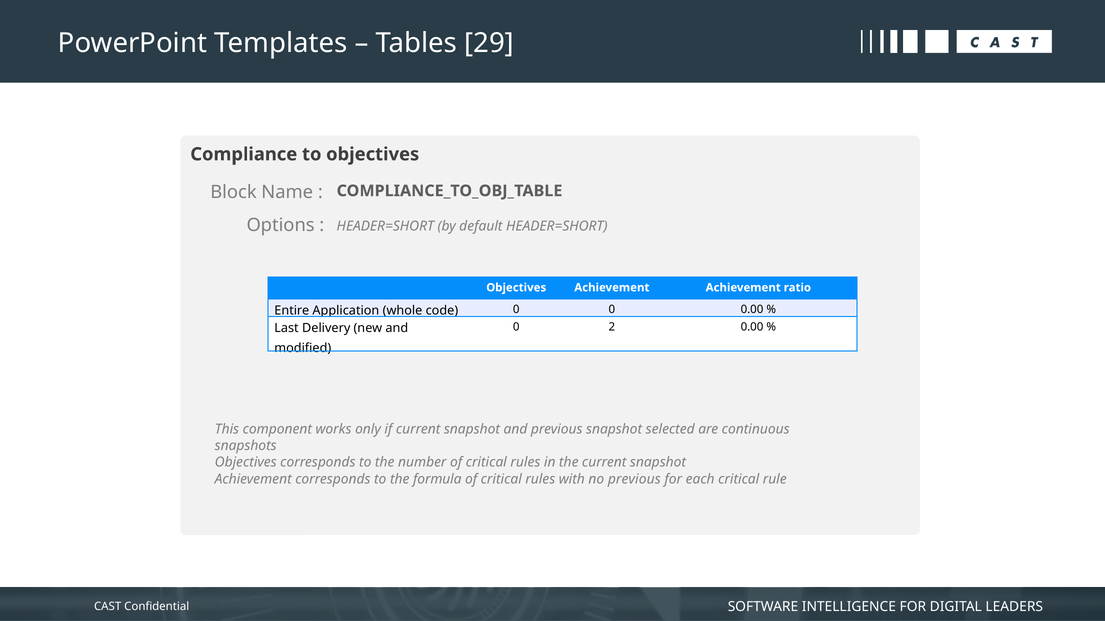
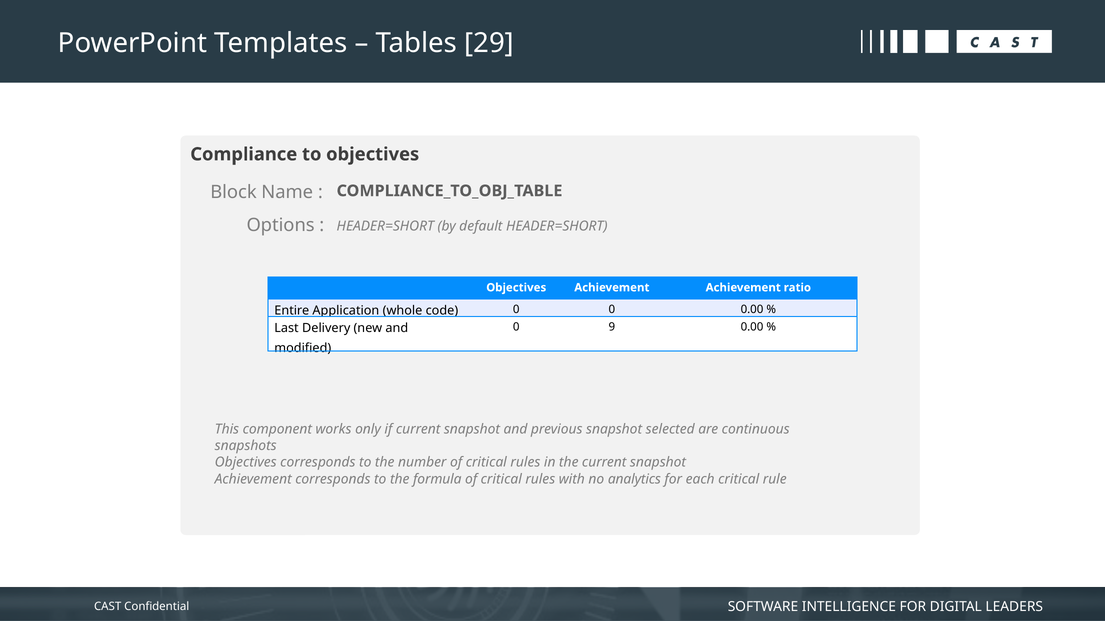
2: 2 -> 9 (612, 327)
no previous: previous -> analytics (634, 479)
